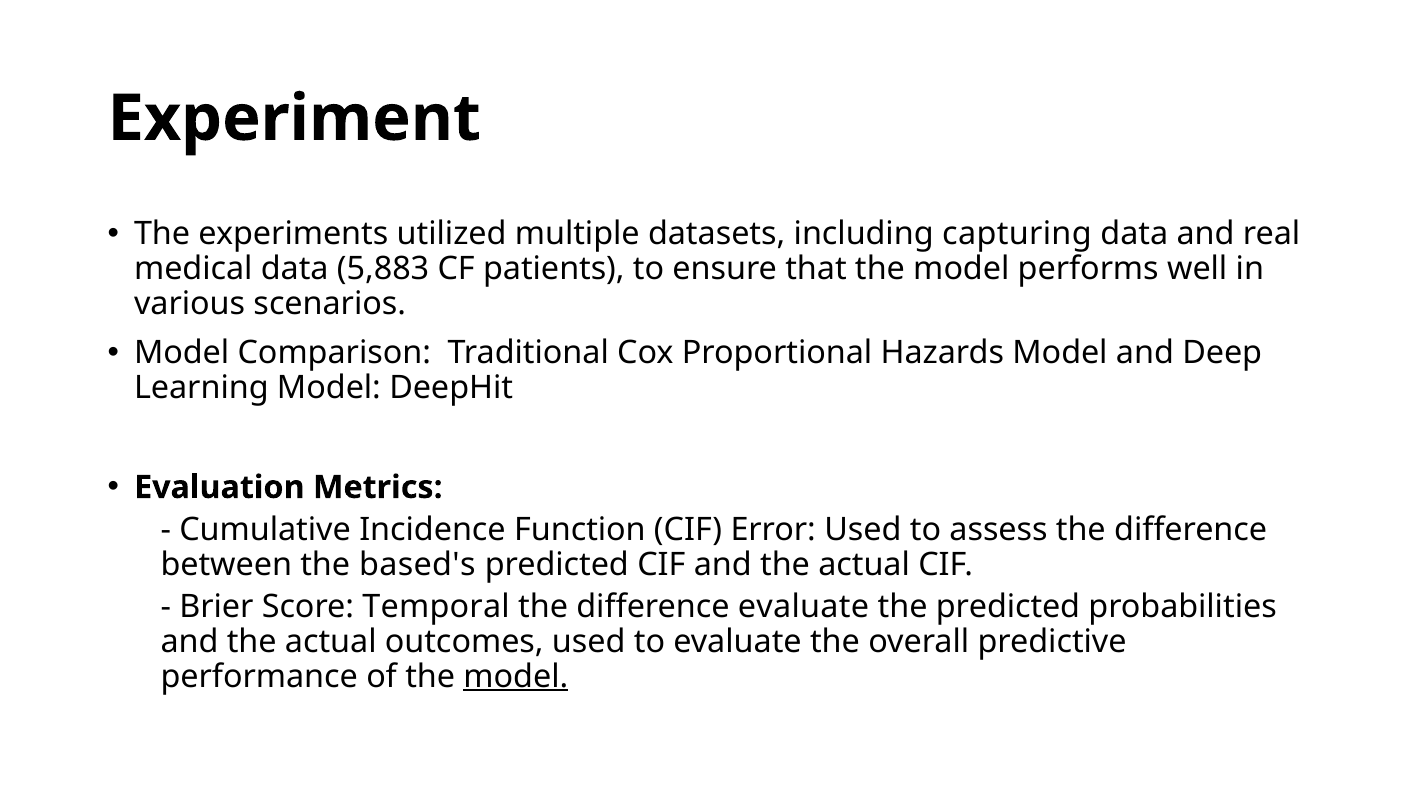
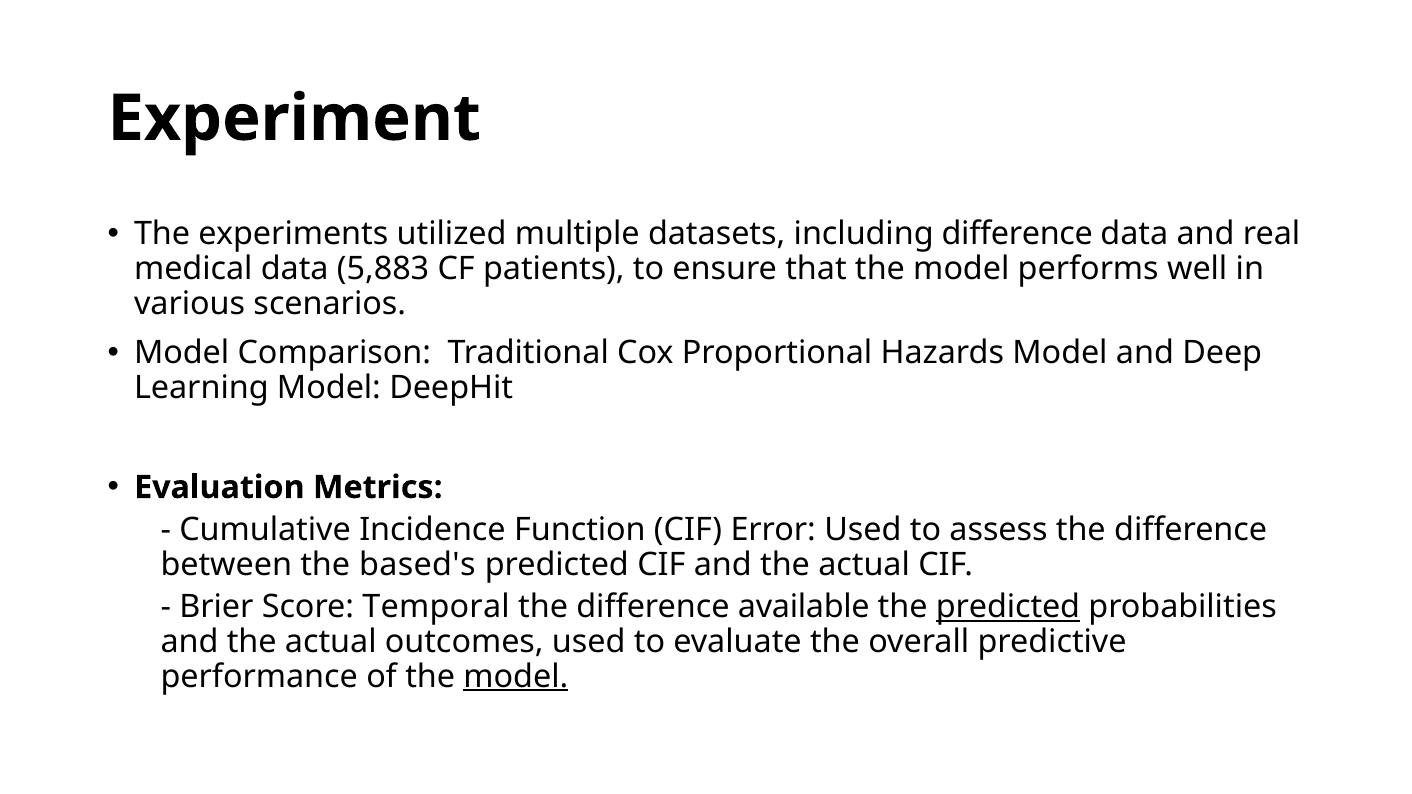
including capturing: capturing -> difference (1017, 234)
difference evaluate: evaluate -> available (804, 607)
predicted underline: none -> present (1008, 607)
